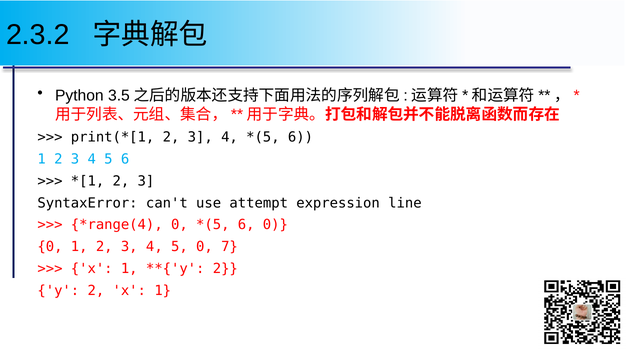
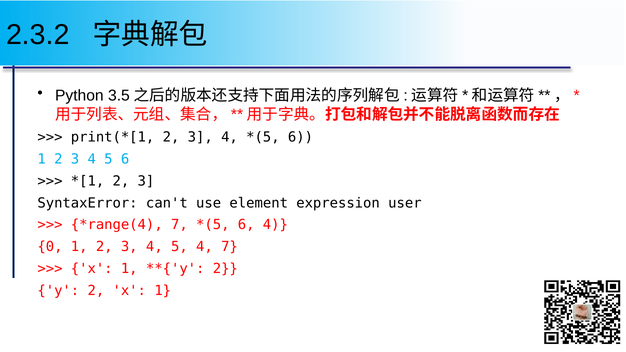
attempt: attempt -> element (259, 203)
line: line -> user (405, 203)
0: 0 -> 7 (179, 225)
6 0: 0 -> 4 (275, 225)
5 0: 0 -> 4 (204, 247)
